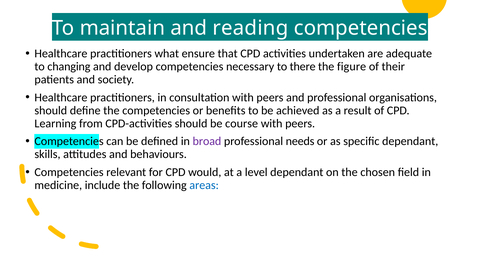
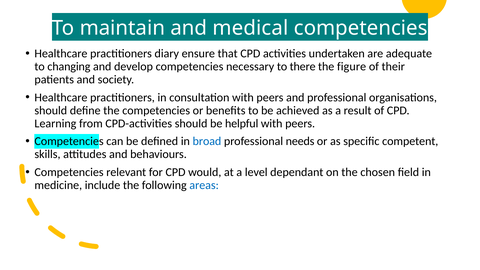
reading: reading -> medical (250, 28)
what: what -> diary (167, 54)
course: course -> helpful (242, 123)
broad colour: purple -> blue (207, 141)
specific dependant: dependant -> competent (410, 141)
